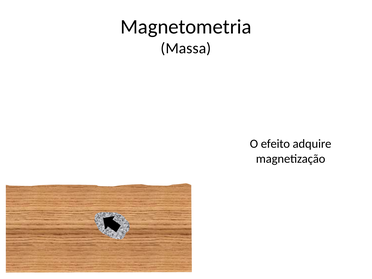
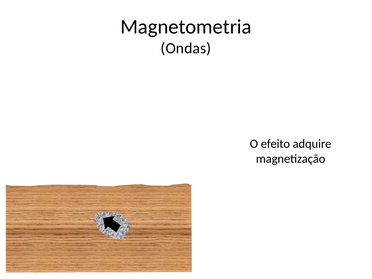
Massa: Massa -> Ondas (186, 48)
